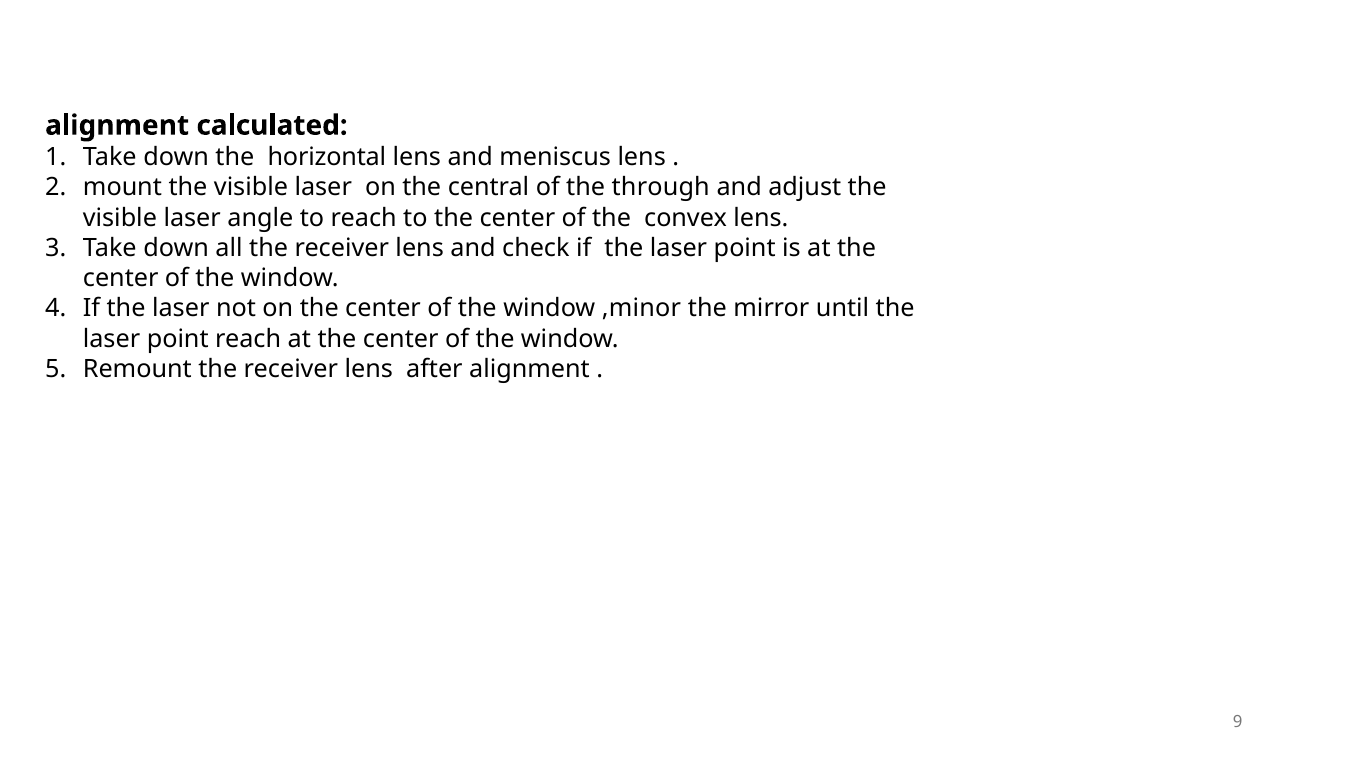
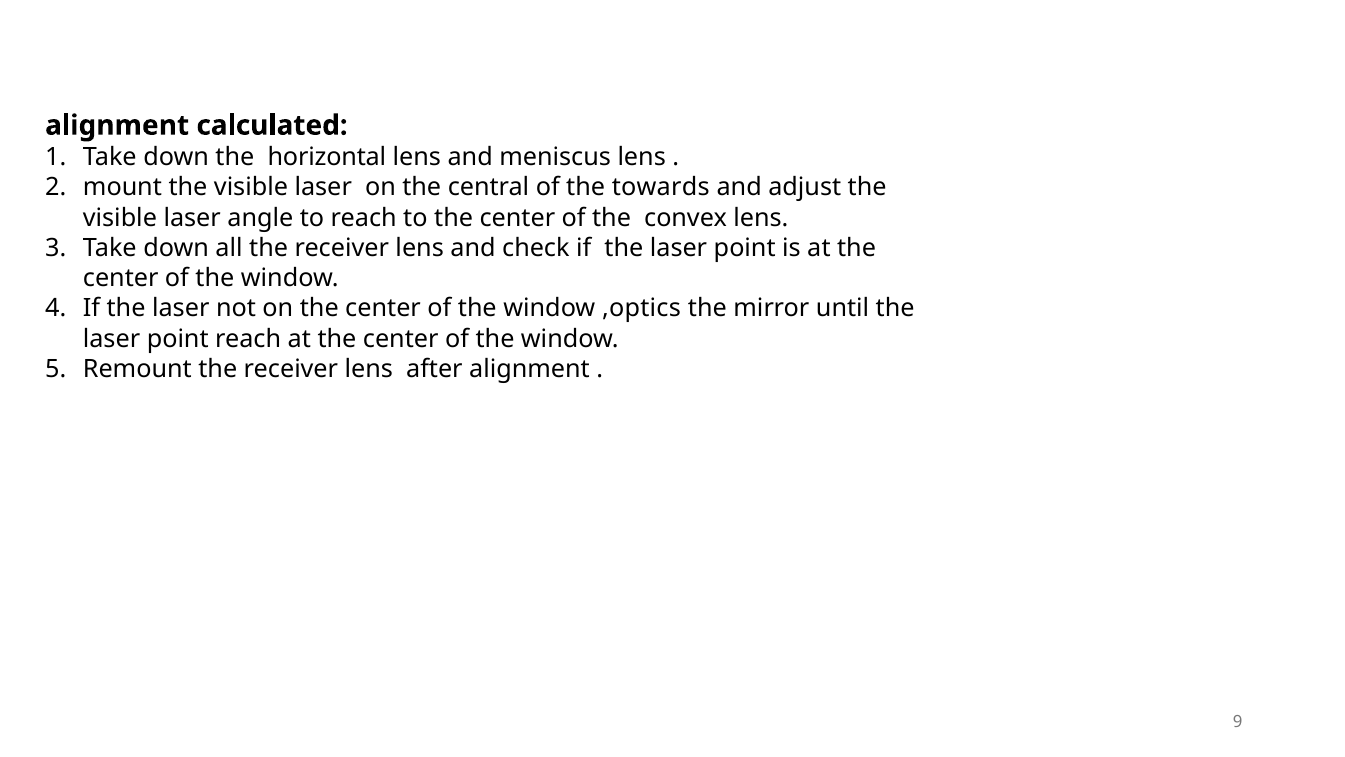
through: through -> towards (661, 187)
,minor: ,minor -> ,optics (641, 308)
